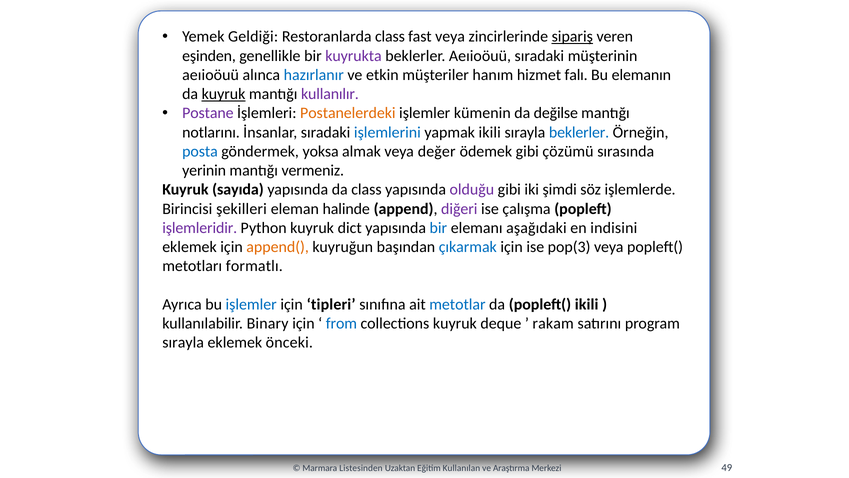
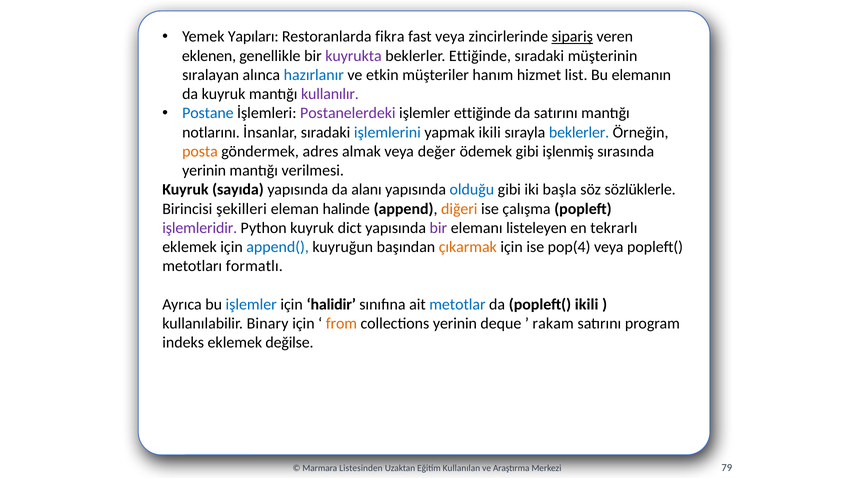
Geldiği: Geldiği -> Yapıları (253, 37)
Restoranlarda class: class -> fikra (390, 37)
eşinden: eşinden -> eklenen (209, 56)
beklerler Aeıioöuü: Aeıioöuü -> Ettiğinde (480, 56)
aeıioöuü: aeıioöuü -> sıralayan (211, 75)
falı: falı -> list (576, 75)
kuyruk underline: present -> none (224, 94)
Postane colour: purple -> blue (208, 113)
Postanelerdeki colour: orange -> purple (348, 113)
işlemler kümenin: kümenin -> ettiğinde (482, 113)
da değilse: değilse -> satırını (556, 113)
posta colour: blue -> orange (200, 151)
yoksa: yoksa -> adres (321, 151)
çözümü: çözümü -> işlenmiş (568, 151)
vermeniz: vermeniz -> verilmesi (313, 170)
da class: class -> alanı (367, 190)
olduğu colour: purple -> blue (472, 190)
şimdi: şimdi -> başla (560, 190)
işlemlerde: işlemlerde -> sözlüklerle (640, 190)
diğeri colour: purple -> orange (459, 209)
bir colour: blue -> purple (438, 228)
aşağıdaki: aşağıdaki -> listeleyen (537, 228)
indisini: indisini -> tekrarlı (614, 228)
append( colour: orange -> blue (278, 247)
çıkarmak colour: blue -> orange (468, 247)
pop(3: pop(3 -> pop(4 (569, 247)
tipleri: tipleri -> halidir (331, 304)
from colour: blue -> orange (341, 323)
collections kuyruk: kuyruk -> yerinin (455, 323)
sırayla: sırayla -> indeks (183, 342)
önceki: önceki -> değilse (290, 342)
49: 49 -> 79 (727, 467)
